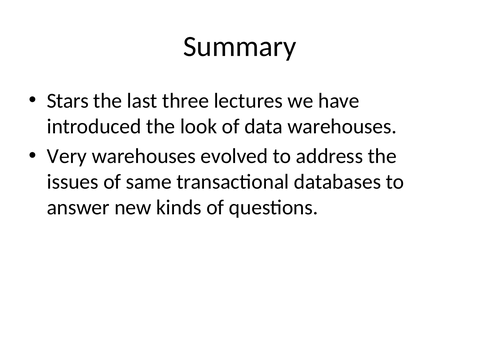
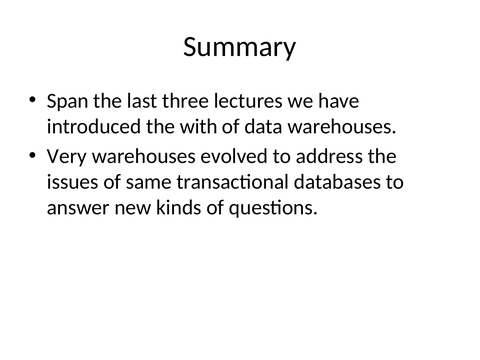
Stars: Stars -> Span (68, 101)
look: look -> with (199, 126)
